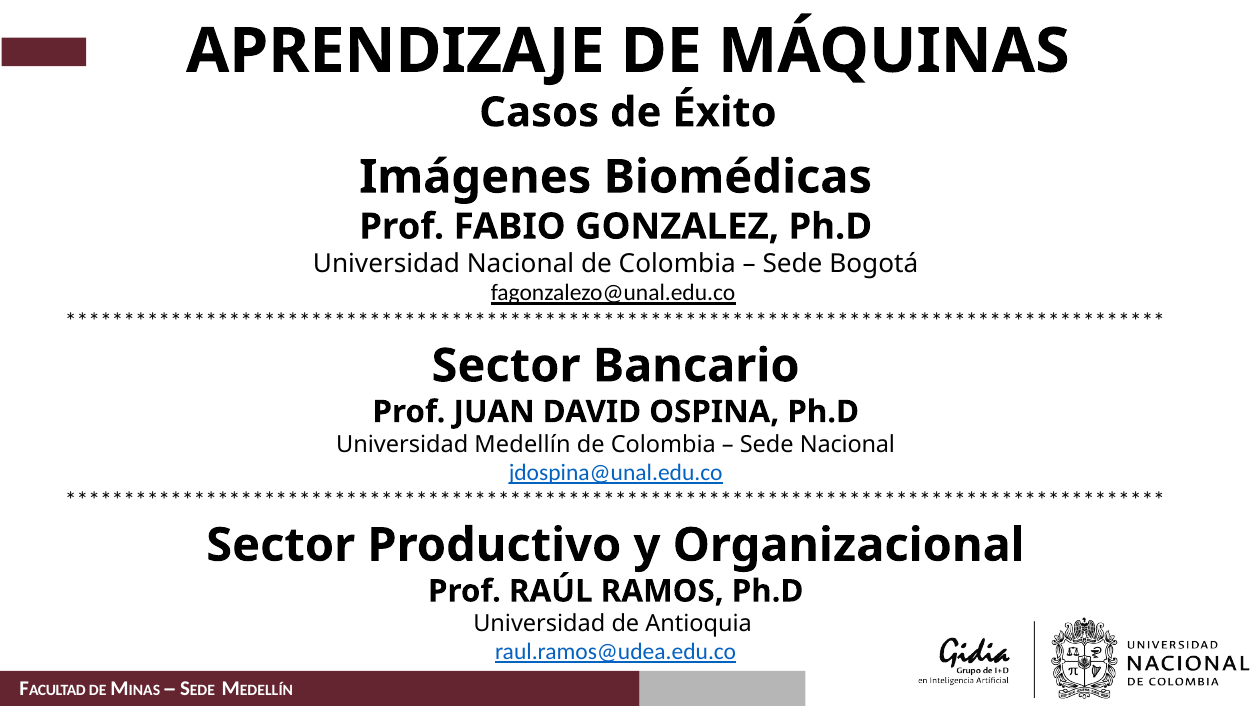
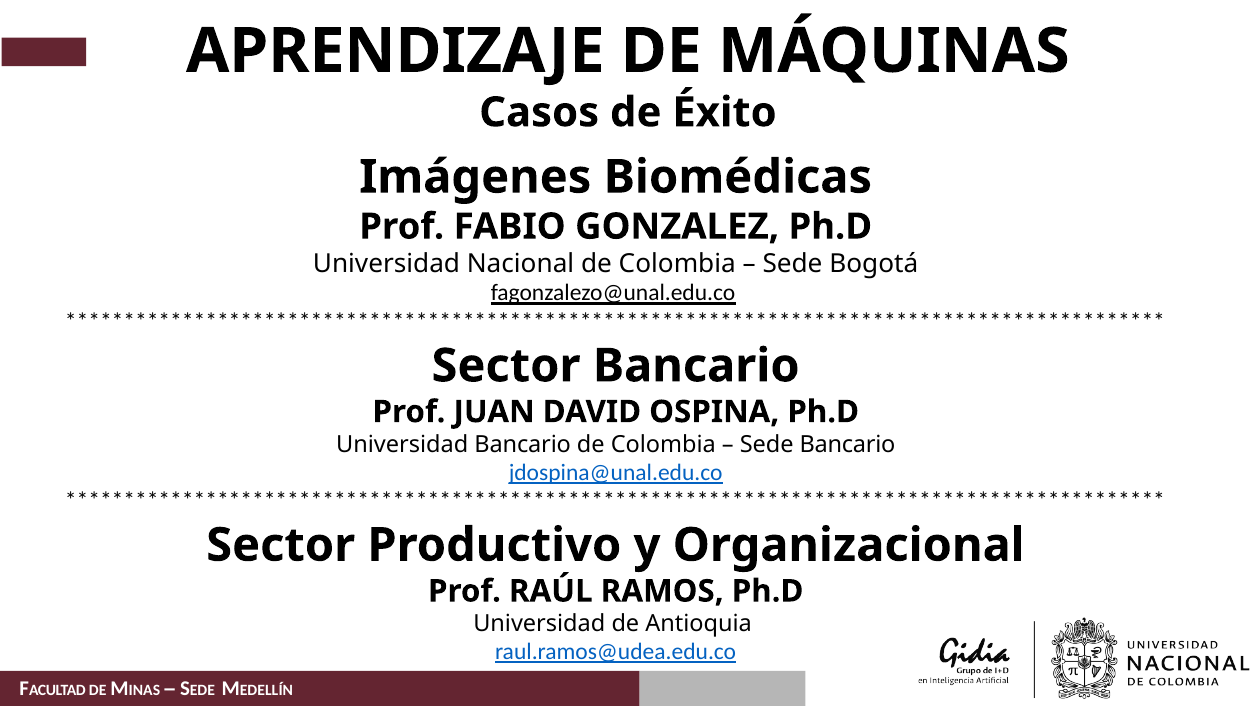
Universidad Medellín: Medellín -> Bancario (523, 444)
Sede Nacional: Nacional -> Bancario (847, 444)
